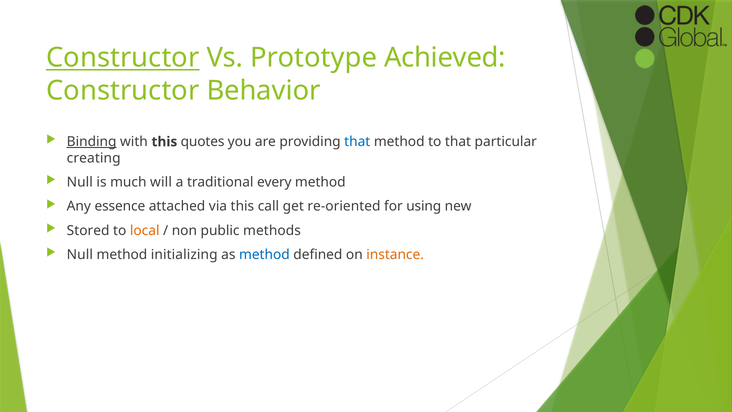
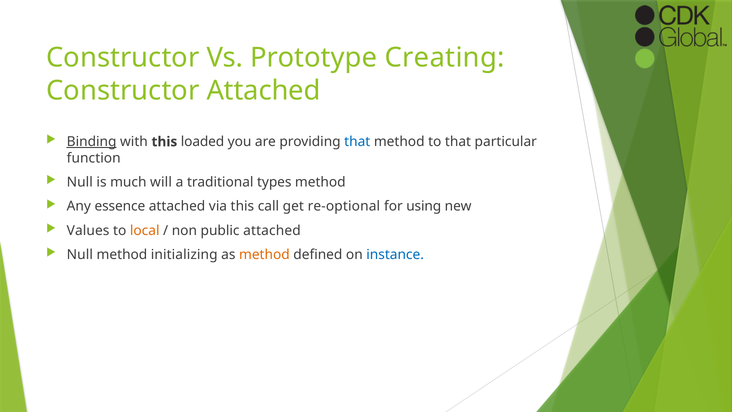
Constructor underline: present -> none (123, 58)
Achieved: Achieved -> Creating (445, 58)
Constructor Behavior: Behavior -> Attached (264, 91)
quotes: quotes -> loaded (203, 142)
creating: creating -> function (94, 158)
every: every -> types (274, 182)
re-oriented: re-oriented -> re-optional (344, 206)
Stored: Stored -> Values (88, 230)
public methods: methods -> attached (272, 230)
method colour: blue -> orange (264, 255)
instance colour: orange -> blue (395, 255)
